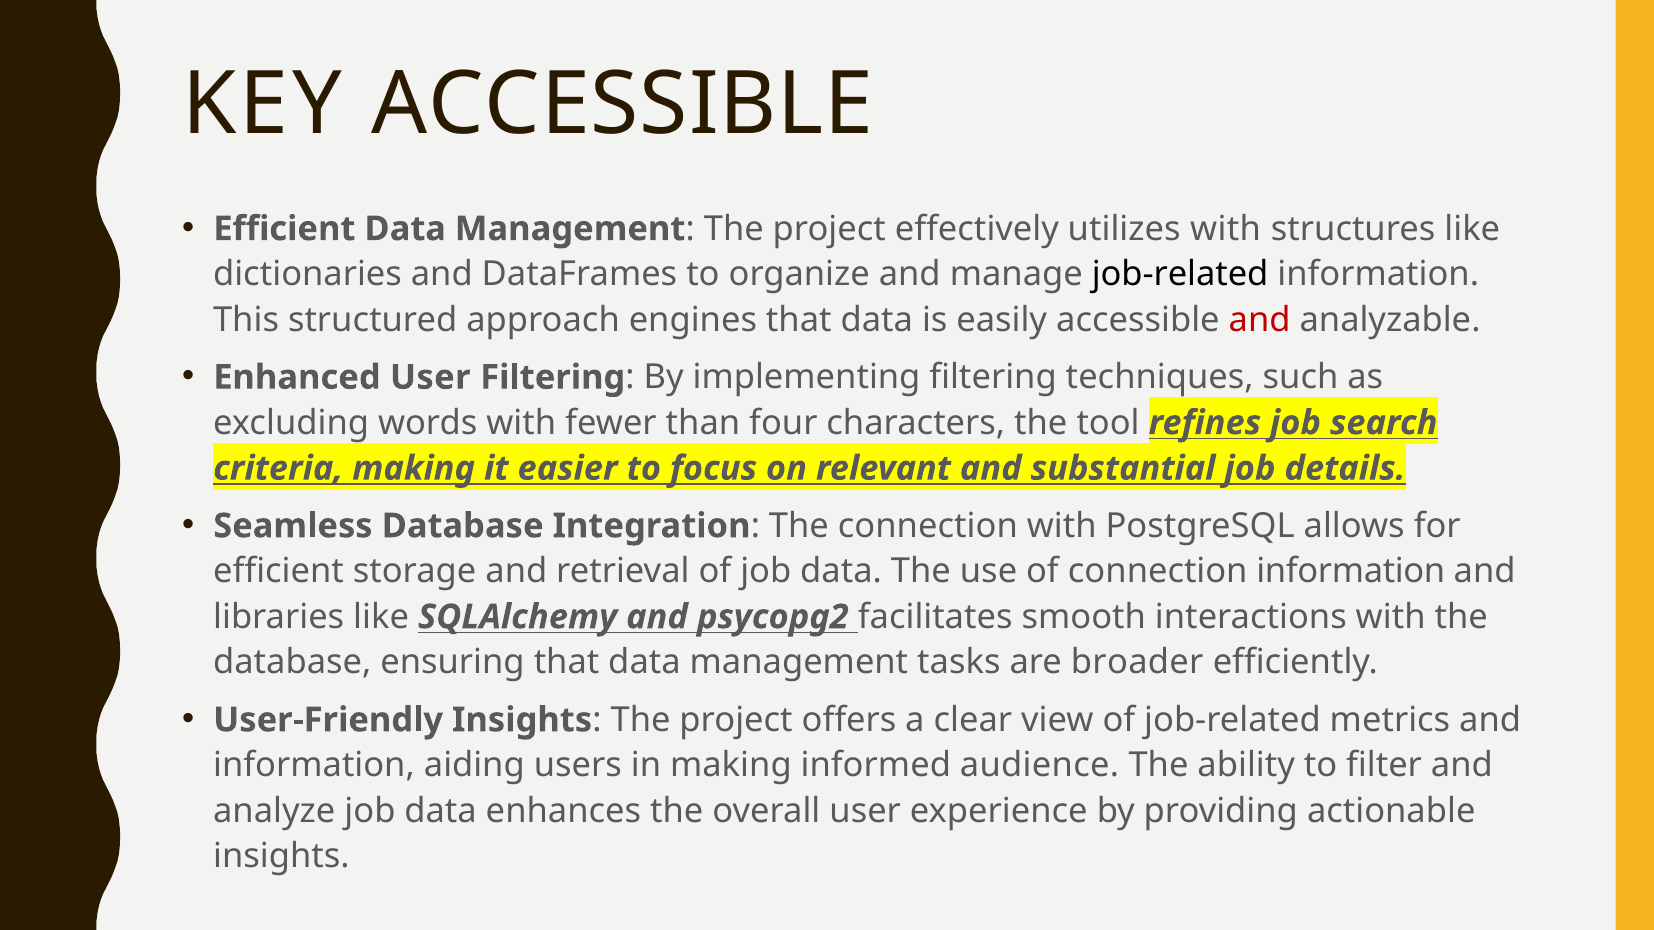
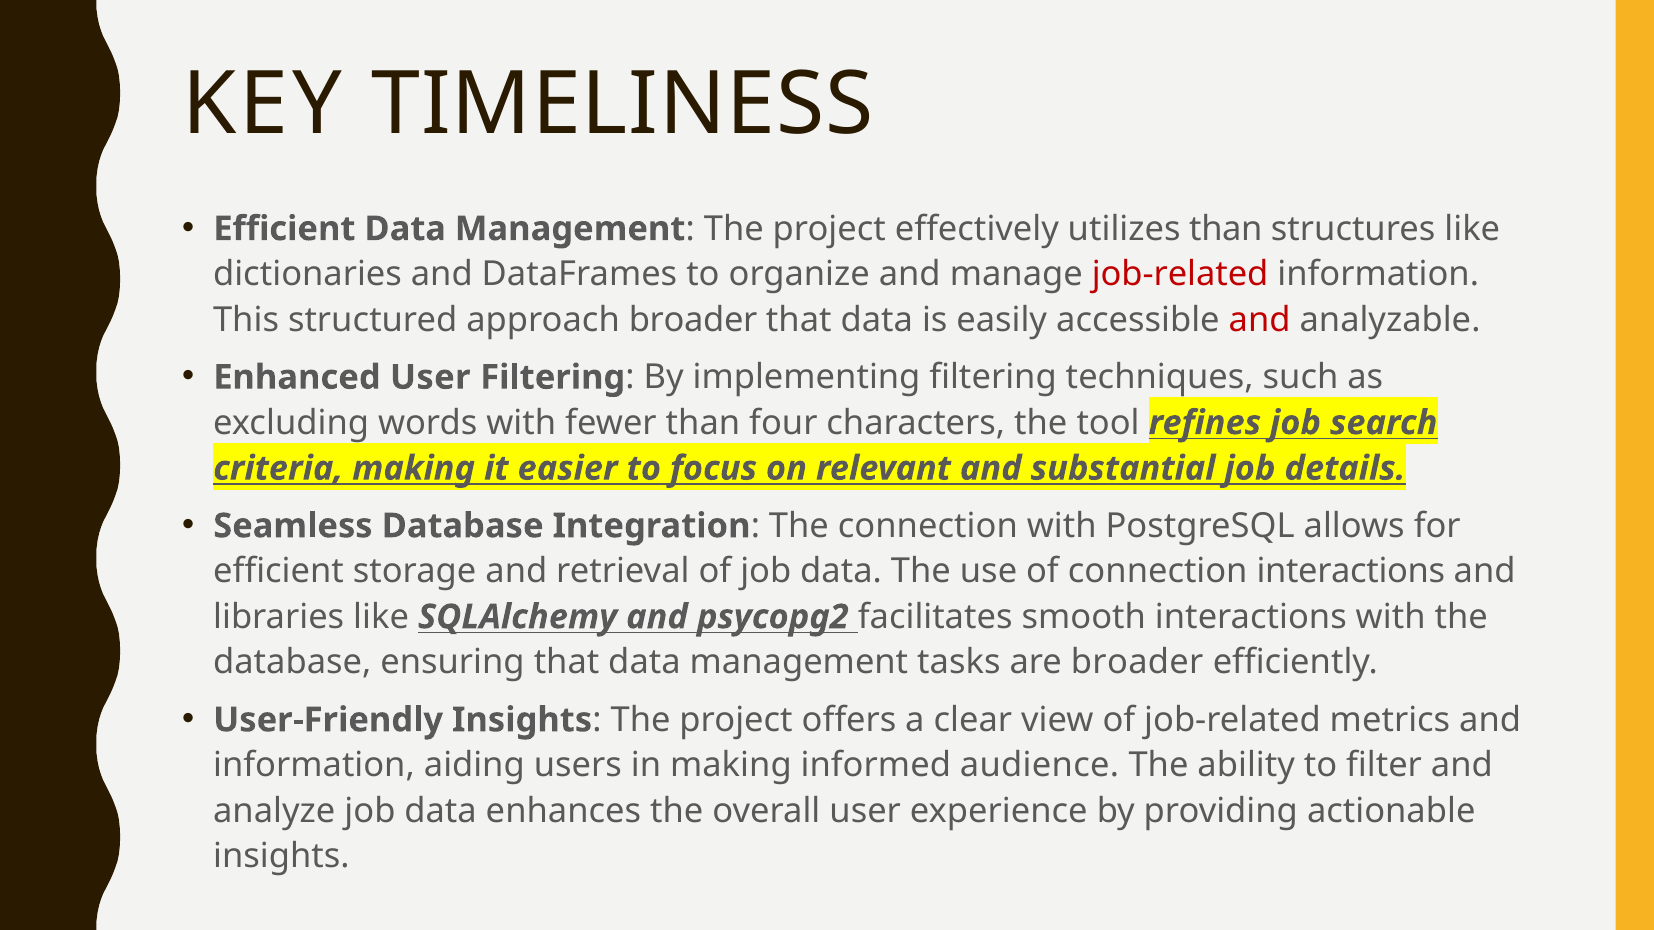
KEY ACCESSIBLE: ACCESSIBLE -> TIMELINESS (622, 105)
utilizes with: with -> than (1226, 229)
job-related colour: black -> red (1180, 274)
approach engines: engines -> broader (693, 320)
connection information: information -> interactions (1351, 572)
